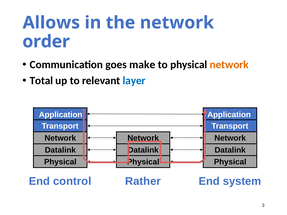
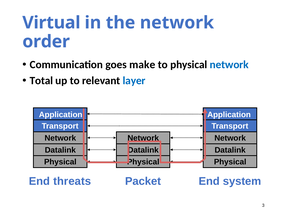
Allows: Allows -> Virtual (51, 23)
network colour: orange -> blue (229, 65)
control: control -> threats (72, 181)
Rather: Rather -> Packet (143, 181)
